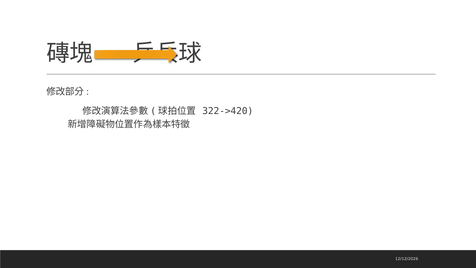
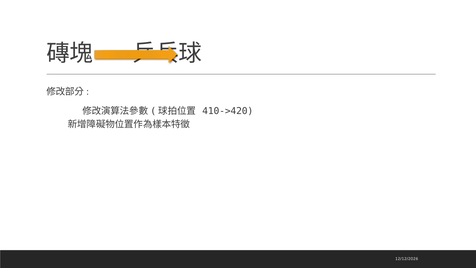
322->420: 322->420 -> 410->420 (228, 111)
